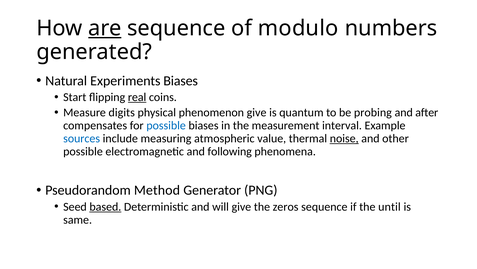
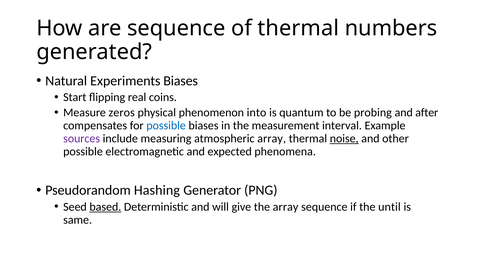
are underline: present -> none (105, 28)
of modulo: modulo -> thermal (298, 28)
real underline: present -> none (137, 97)
digits: digits -> zeros (122, 112)
phenomenon give: give -> into (257, 112)
sources colour: blue -> purple (82, 138)
atmospheric value: value -> array (272, 138)
following: following -> expected (230, 151)
Method: Method -> Hashing (157, 190)
the zeros: zeros -> array (286, 206)
